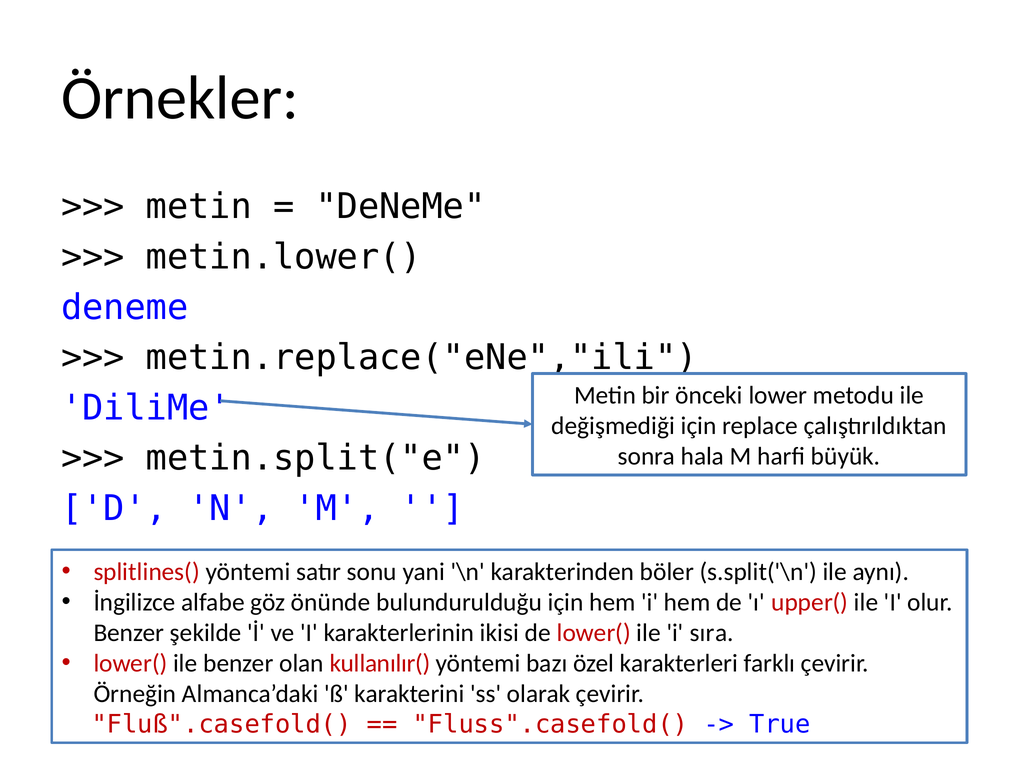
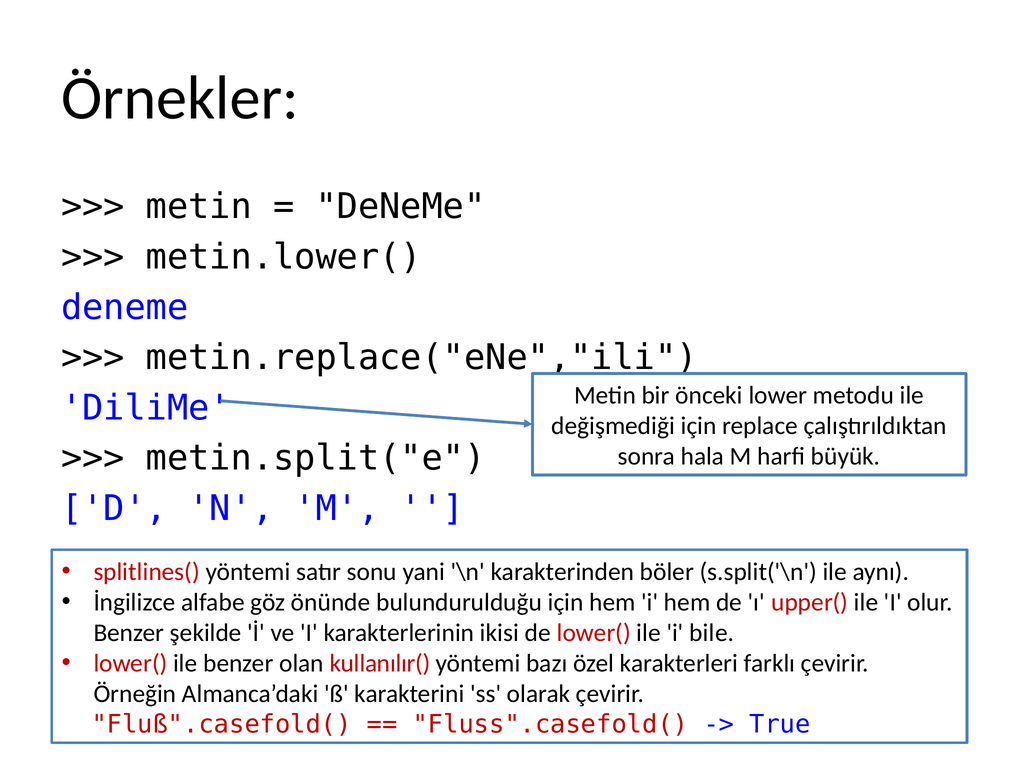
sıra: sıra -> bile (712, 633)
